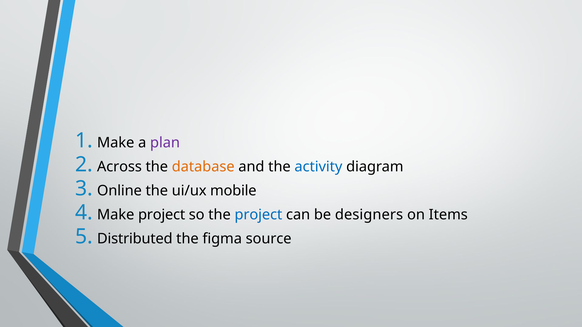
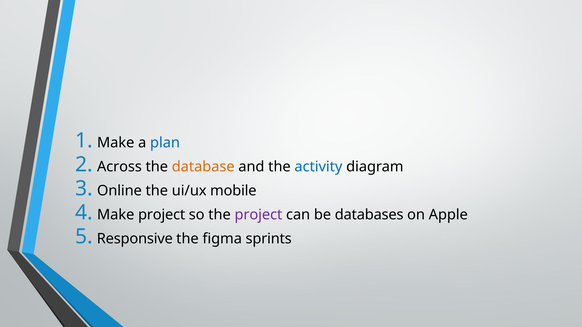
plan colour: purple -> blue (165, 143)
project colour: blue -> purple (258, 215)
designers: designers -> databases (369, 215)
Items: Items -> Apple (448, 215)
Distributed: Distributed -> Responsive (135, 239)
source: source -> sprints (269, 239)
